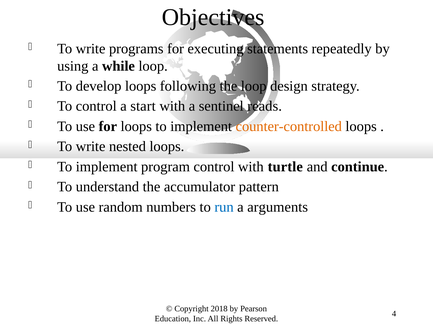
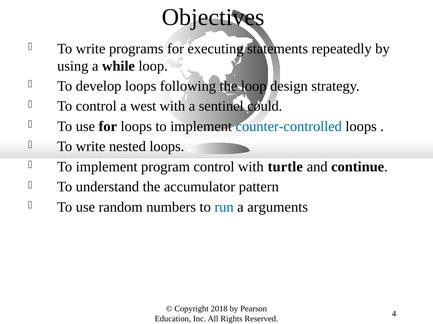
start: start -> west (143, 106)
reads: reads -> could (265, 106)
counter-controlled colour: orange -> blue (289, 127)
